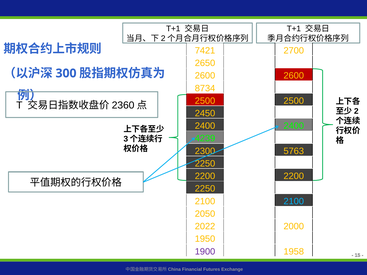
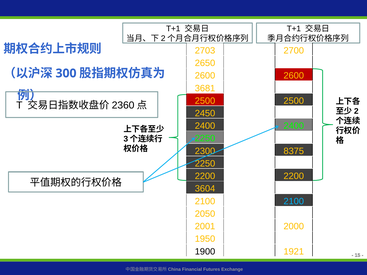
7421: 7421 -> 2703 (205, 51)
8734: 8734 -> 3681 (205, 88)
4239: 4239 -> 2250 (205, 139)
5763: 5763 -> 8375 (294, 151)
2250: 2250 -> 3604 (205, 189)
2022: 2022 -> 2001 (205, 227)
1900 colour: purple -> black (205, 252)
1958: 1958 -> 1921 (294, 252)
